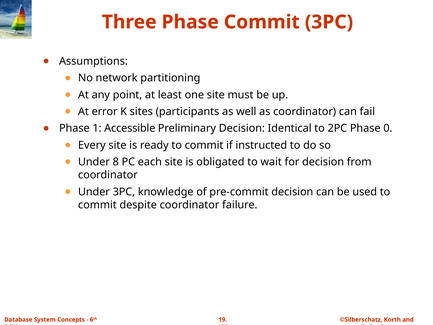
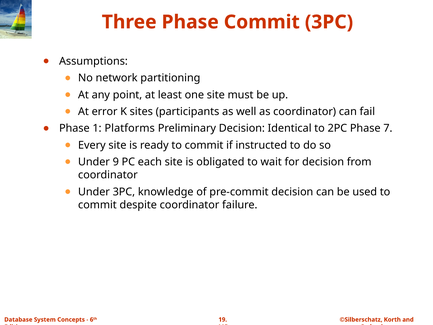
Accessible: Accessible -> Platforms (130, 128)
0: 0 -> 7 (388, 128)
8: 8 -> 9 (116, 162)
